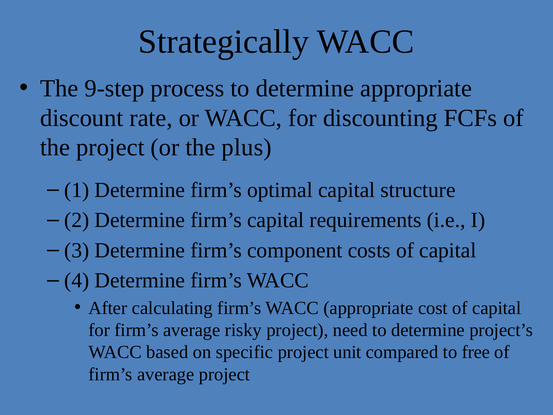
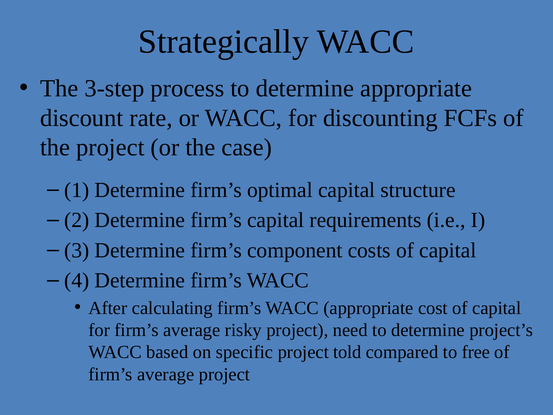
9-step: 9-step -> 3-step (114, 88)
plus: plus -> case (247, 147)
unit: unit -> told (347, 352)
